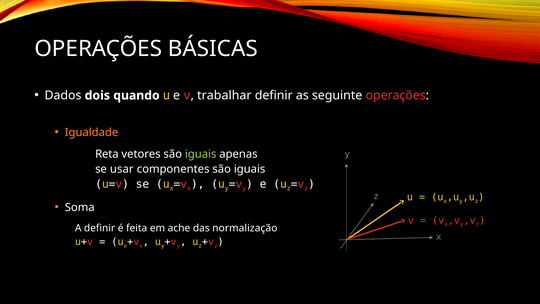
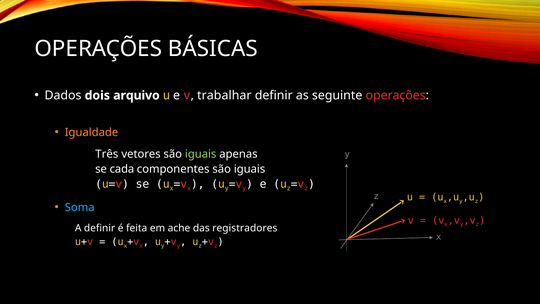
quando: quando -> arquivo (136, 95)
Reta: Reta -> Três (107, 154)
usar: usar -> cada (122, 169)
Soma colour: white -> light blue (80, 207)
normalização: normalização -> registradores (245, 228)
